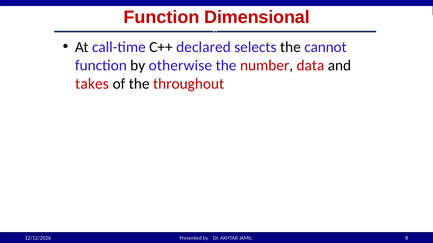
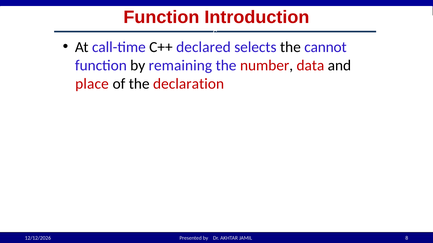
Dimensional: Dimensional -> Introduction (257, 17)
otherwise: otherwise -> remaining (180, 65)
takes: takes -> place (92, 84)
throughout: throughout -> declaration (189, 84)
